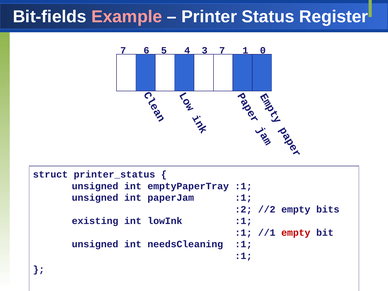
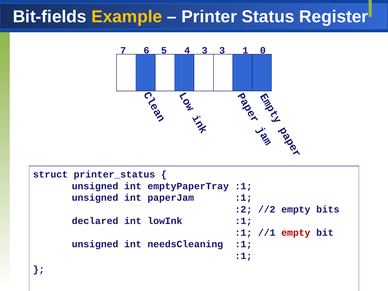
Example colour: pink -> yellow (127, 17)
3 7: 7 -> 3 (222, 50)
existing: existing -> declared (95, 221)
